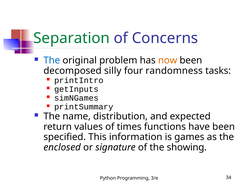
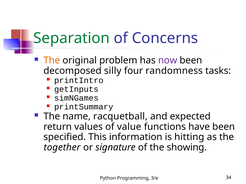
The colour: blue -> orange (52, 61)
now colour: orange -> purple (168, 61)
distribution: distribution -> racquetball (120, 117)
times: times -> value (129, 127)
games: games -> hitting (189, 137)
enclosed: enclosed -> together (62, 148)
